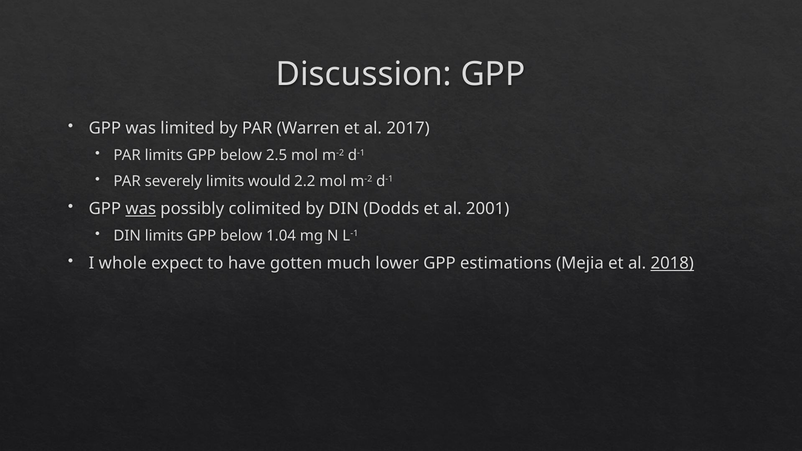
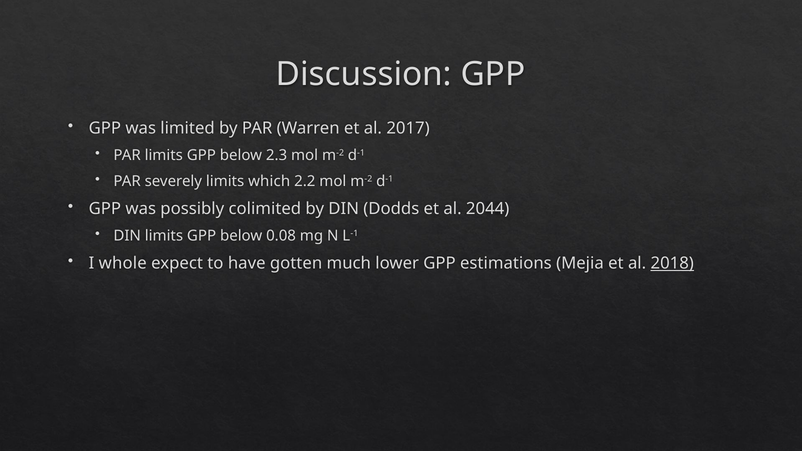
2.5: 2.5 -> 2.3 (277, 155)
would: would -> which (269, 181)
was underline: present -> none (141, 209)
2001: 2001 -> 2044 (488, 209)
1.04: 1.04 -> 0.08 (281, 236)
